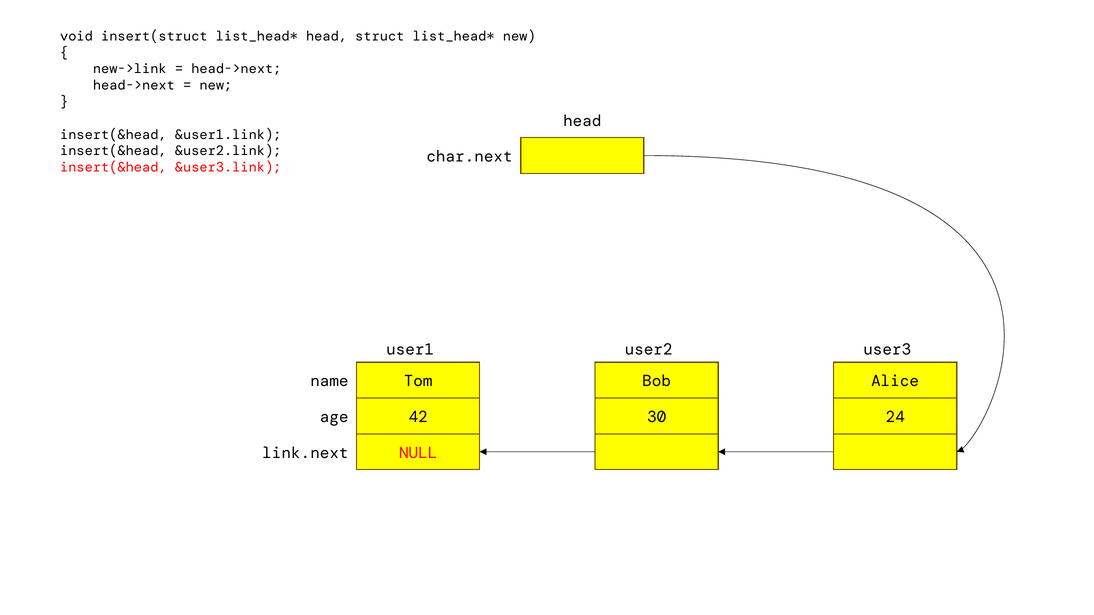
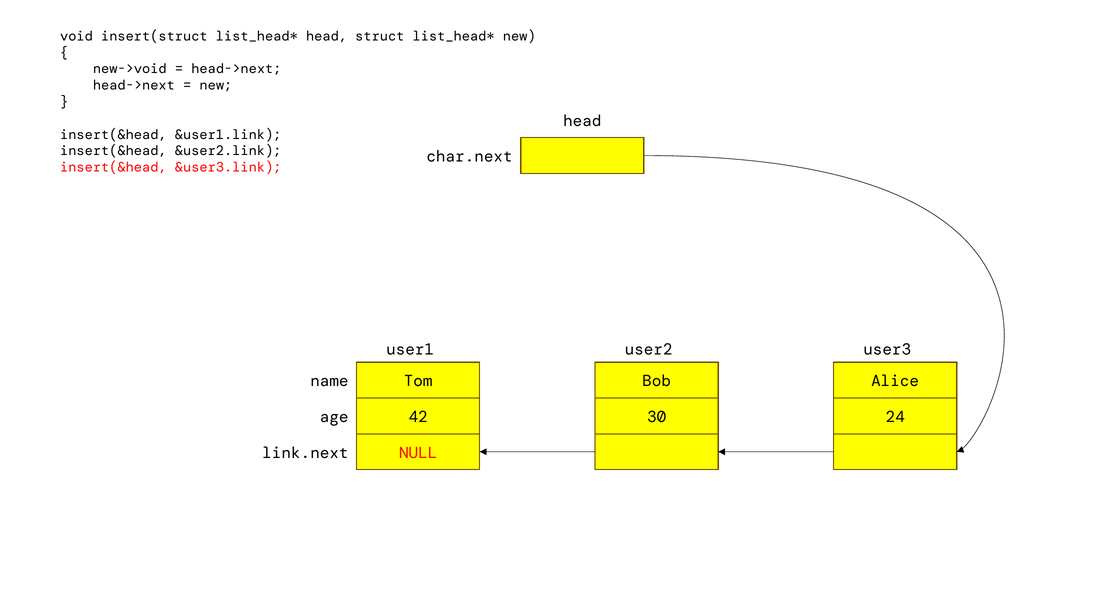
new->link: new->link -> new->void (130, 69)
